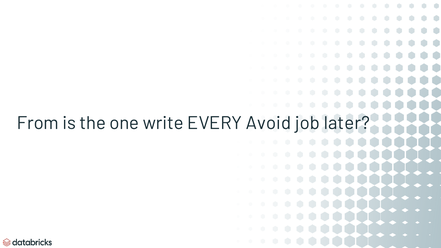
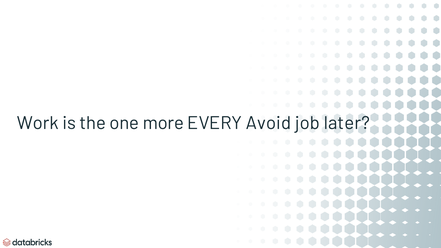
From: From -> Work (38, 123)
write: write -> more (163, 123)
